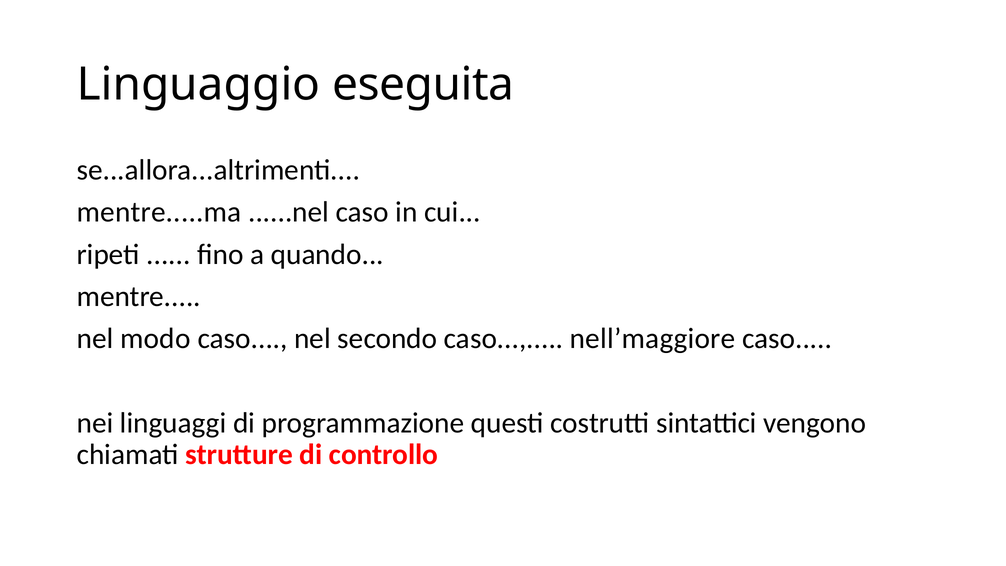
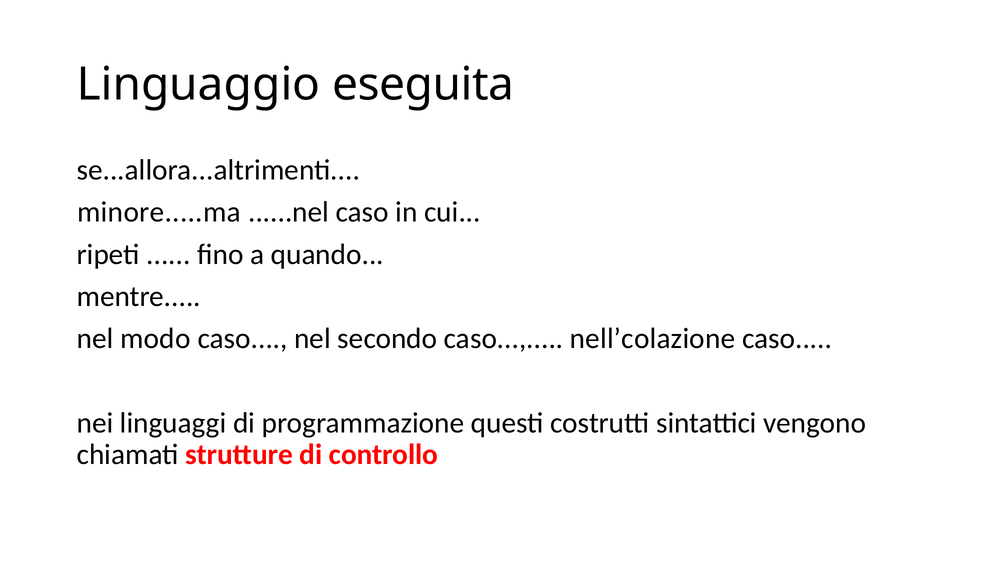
mentre.....ma: mentre.....ma -> minore.....ma (159, 212)
nell’maggiore: nell’maggiore -> nell’colazione (653, 339)
